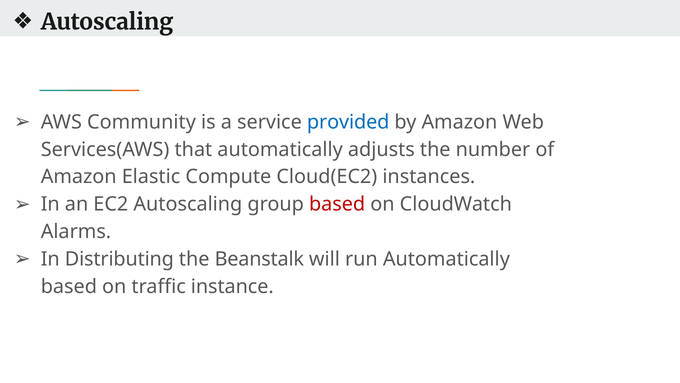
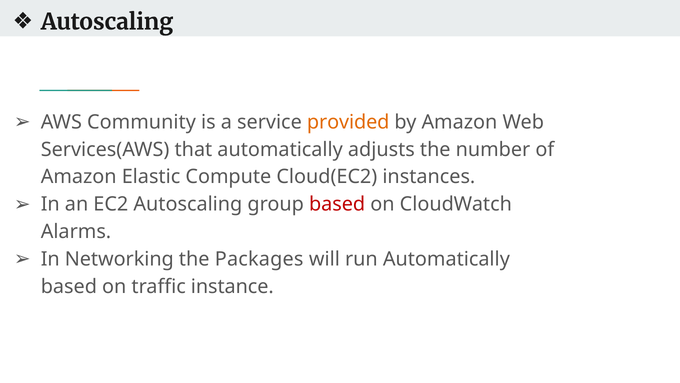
provided colour: blue -> orange (348, 122)
Distributing: Distributing -> Networking (119, 259)
Beanstalk: Beanstalk -> Packages (259, 259)
